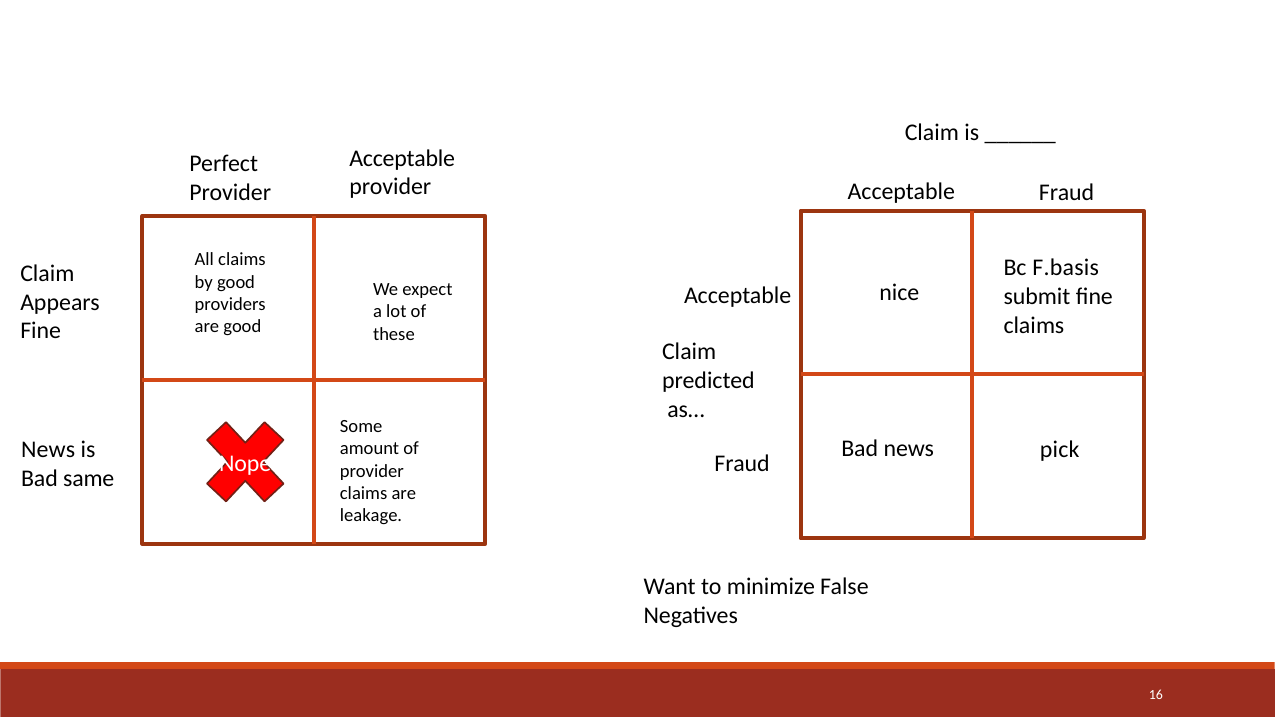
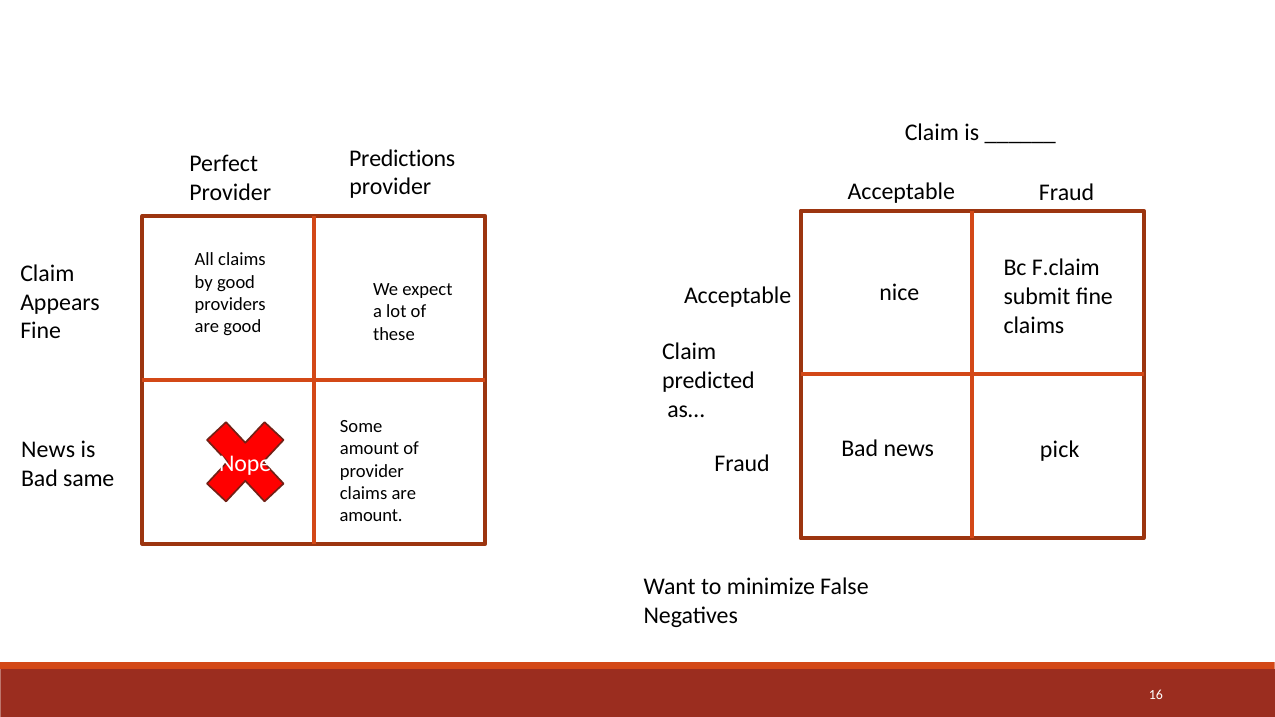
Acceptable: Acceptable -> Predictions (402, 158)
F.basis: F.basis -> F.claim (1066, 268)
leakage: leakage -> amount (371, 516)
